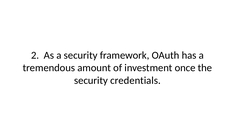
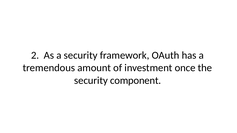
credentials: credentials -> component (136, 81)
